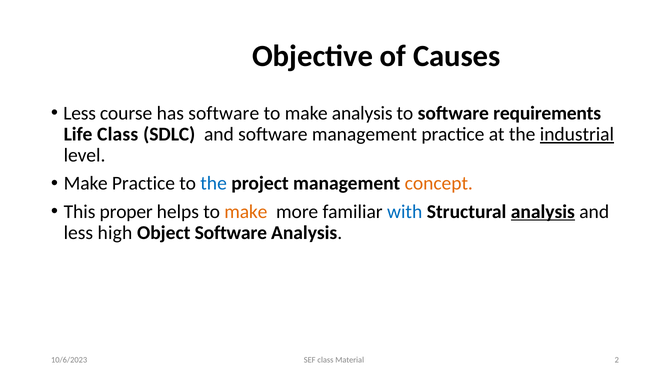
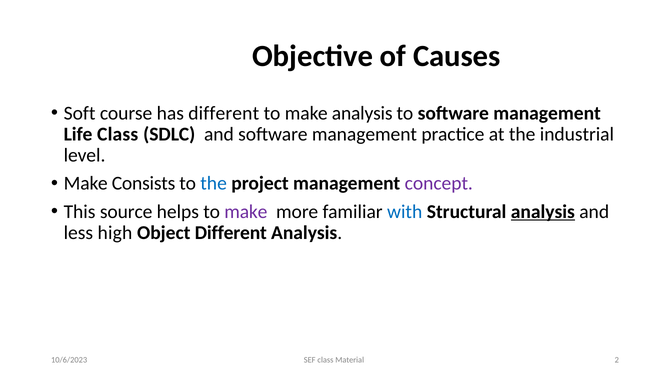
Less: Less -> Soft (80, 113)
has software: software -> different (224, 113)
to software requirements: requirements -> management (547, 113)
industrial underline: present -> none (577, 134)
Make Practice: Practice -> Consists (144, 183)
concept colour: orange -> purple (439, 183)
proper: proper -> source (126, 211)
make colour: orange -> purple (246, 211)
Object Software: Software -> Different (231, 233)
